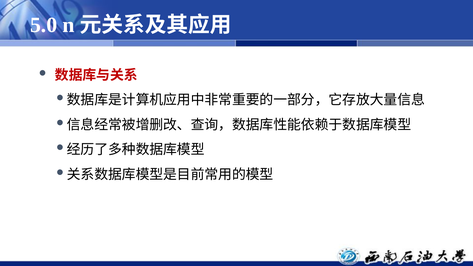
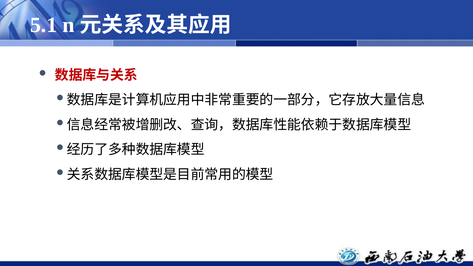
5.0: 5.0 -> 5.1 (44, 25)
